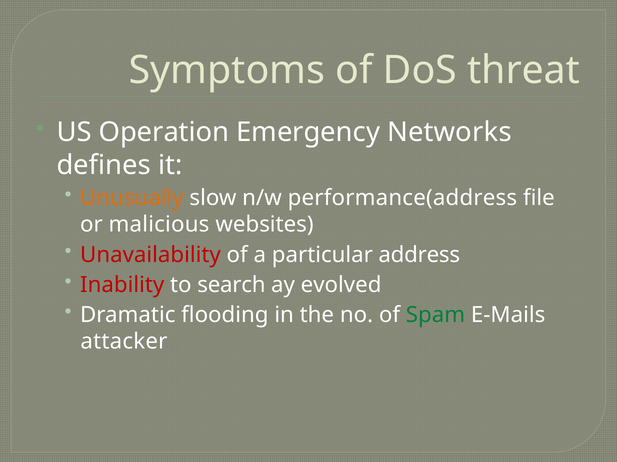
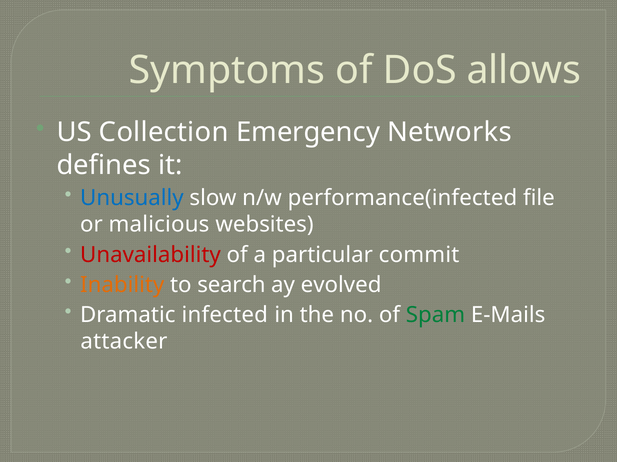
threat: threat -> allows (524, 70)
Operation: Operation -> Collection (164, 132)
Unusually colour: orange -> blue (132, 198)
performance(address: performance(address -> performance(infected (402, 198)
address: address -> commit (419, 255)
Inability colour: red -> orange (122, 285)
flooding: flooding -> infected (225, 315)
